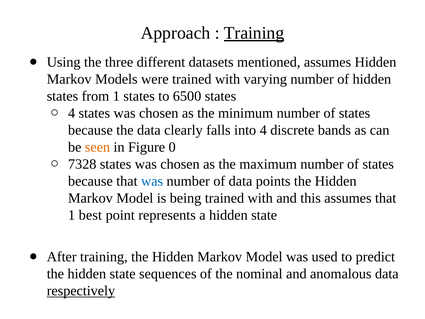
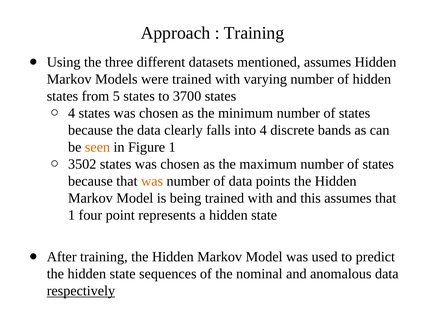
Training underline: present -> none (254, 33)
from 1: 1 -> 5 (116, 96)
6500: 6500 -> 3700 (187, 96)
Figure 0: 0 -> 1 (172, 147)
7328: 7328 -> 3502 (82, 164)
was colour: blue -> orange (152, 181)
best: best -> four (90, 215)
